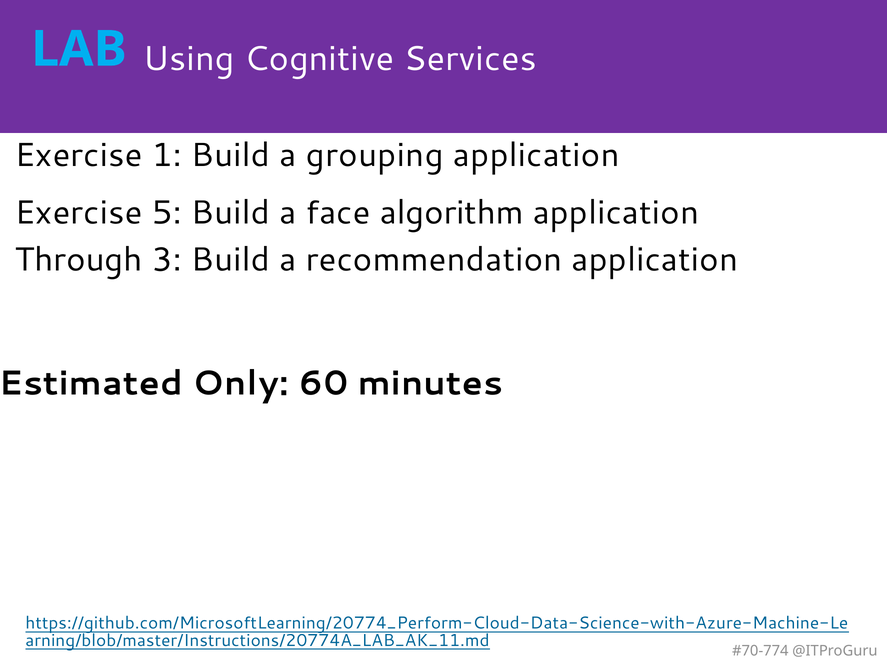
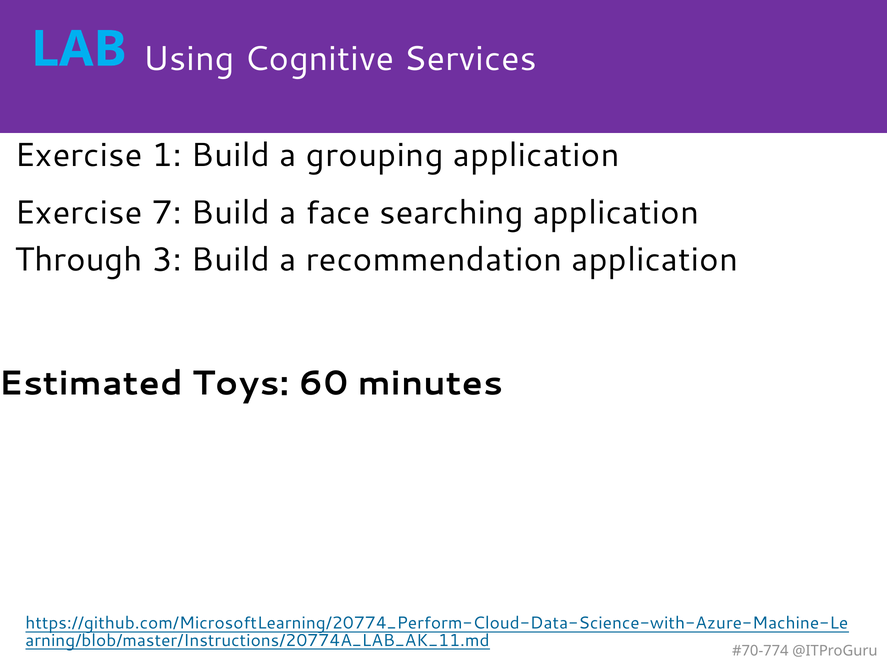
5: 5 -> 7 (167, 213)
algorithm: algorithm -> searching (452, 213)
Only: Only -> Toys (241, 384)
